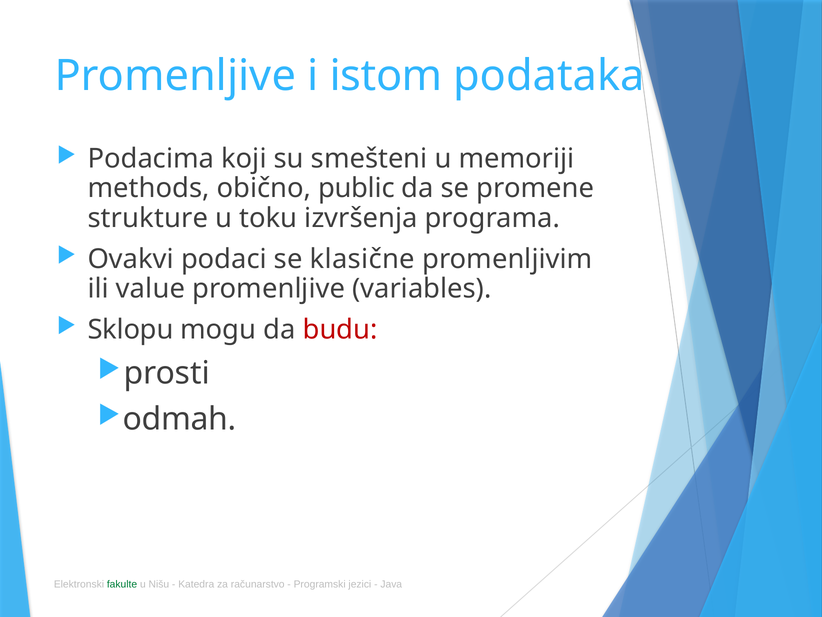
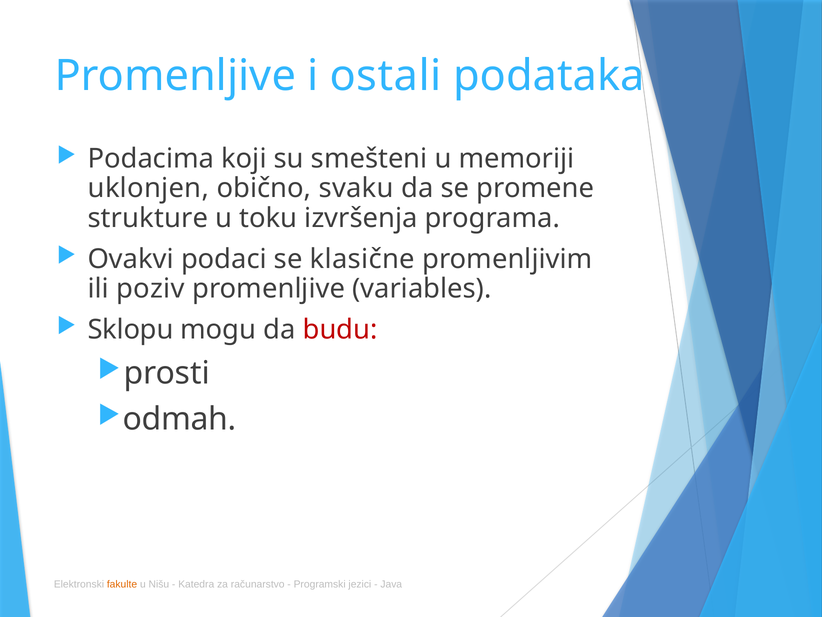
istom: istom -> ostali (386, 76)
methods: methods -> uklonjen (148, 188)
public: public -> svaku (356, 188)
value: value -> poziv (150, 288)
fakulte colour: green -> orange (122, 584)
